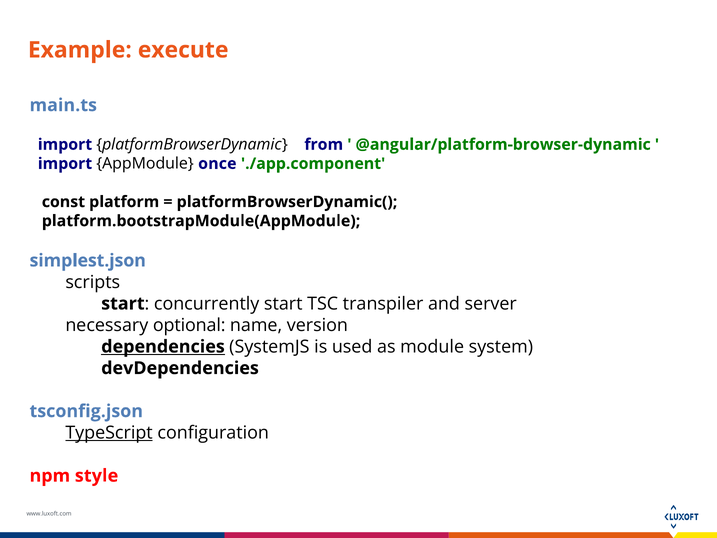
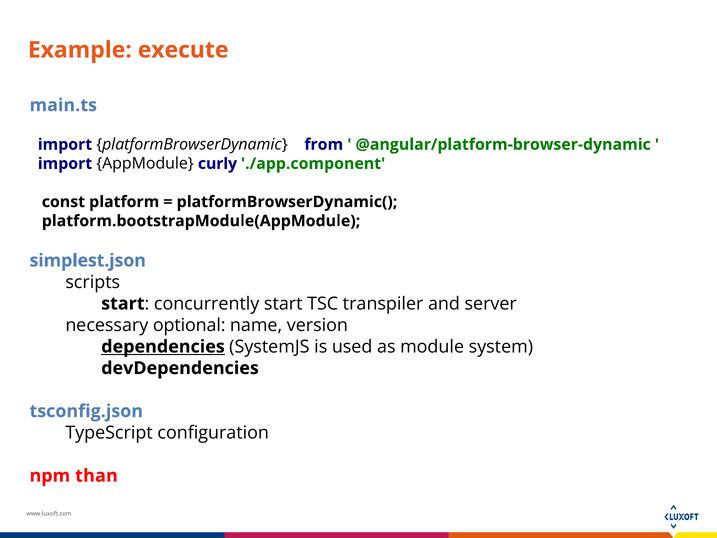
once: once -> curly (217, 164)
TypeScript underline: present -> none (109, 433)
style: style -> than (96, 476)
